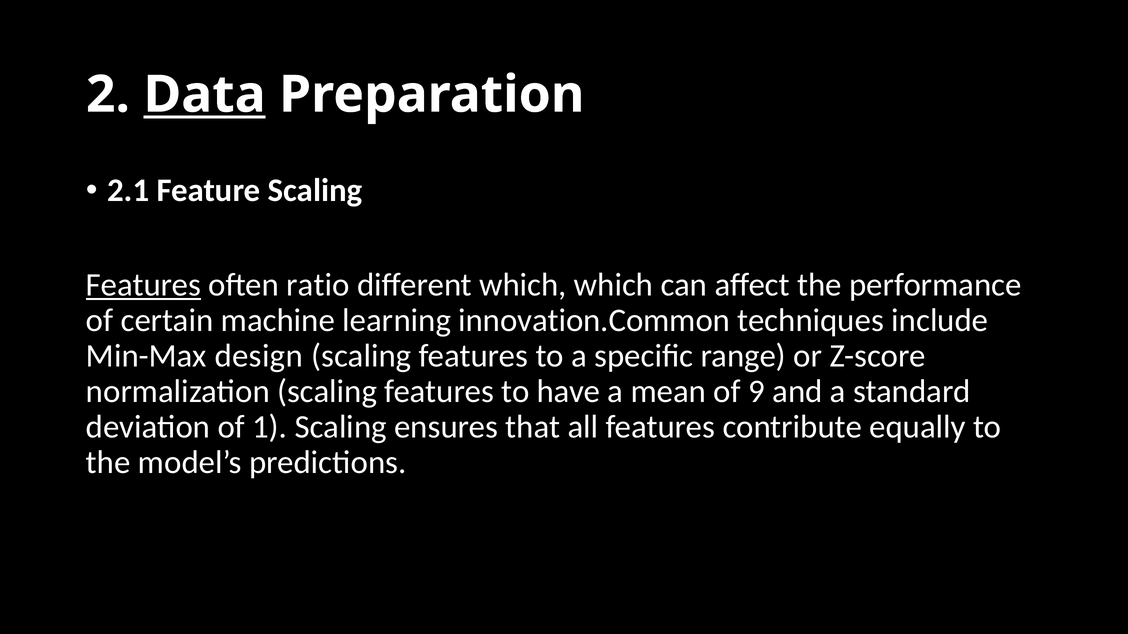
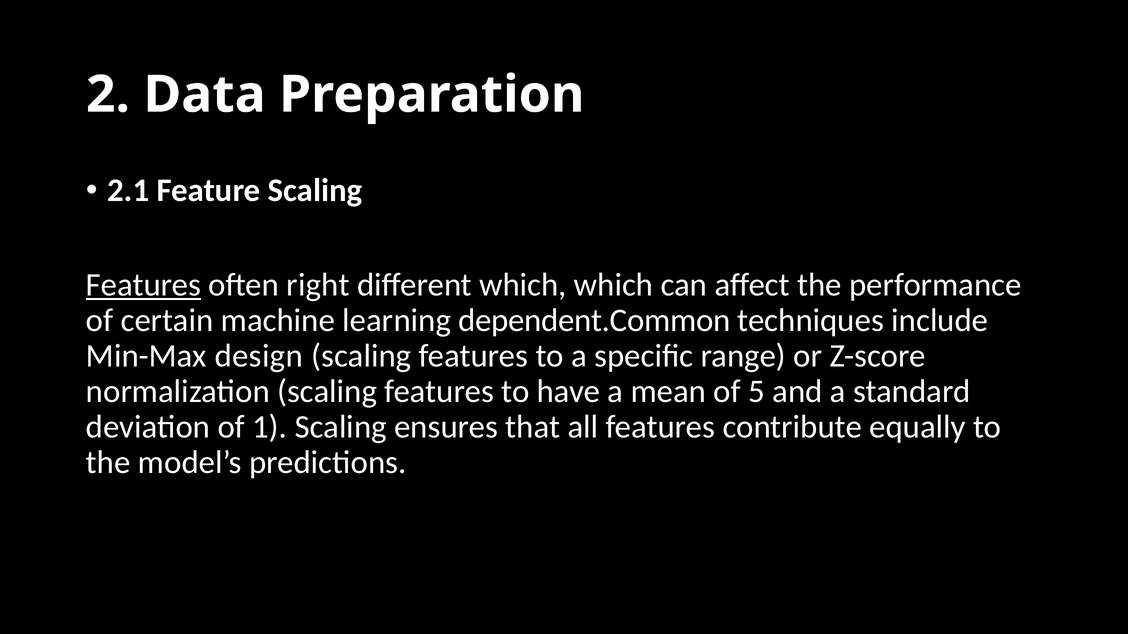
Data underline: present -> none (205, 95)
ratio: ratio -> right (318, 285)
innovation.Common: innovation.Common -> dependent.Common (594, 321)
9: 9 -> 5 (757, 392)
